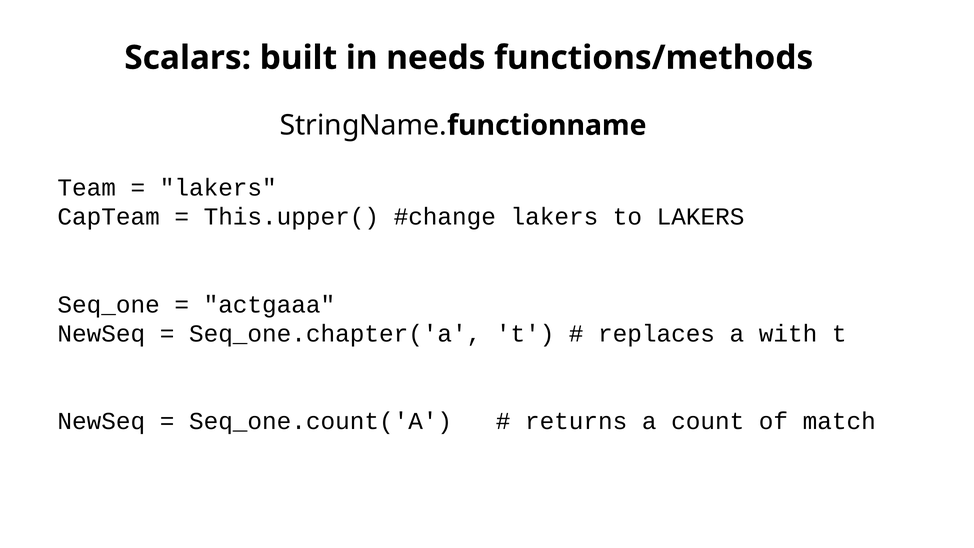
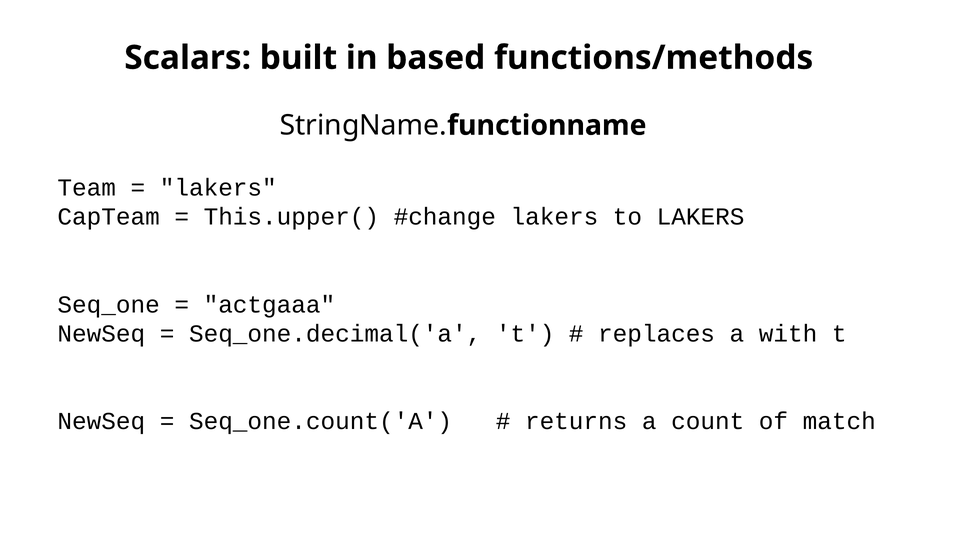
needs: needs -> based (436, 58)
Seq_one.chapter('a: Seq_one.chapter('a -> Seq_one.decimal('a (335, 334)
